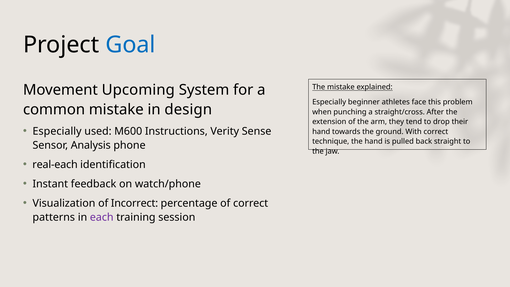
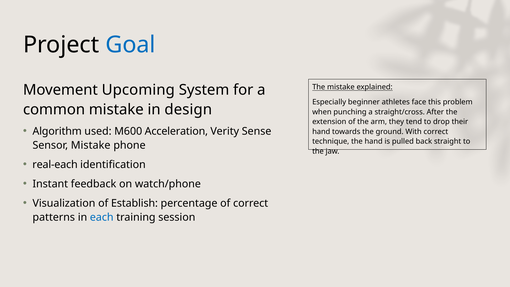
Especially: Especially -> Algorithm (57, 131)
Instructions: Instructions -> Acceleration (176, 131)
Sensor Analysis: Analysis -> Mistake (91, 145)
Incorrect: Incorrect -> Establish (134, 203)
each colour: purple -> blue (102, 217)
